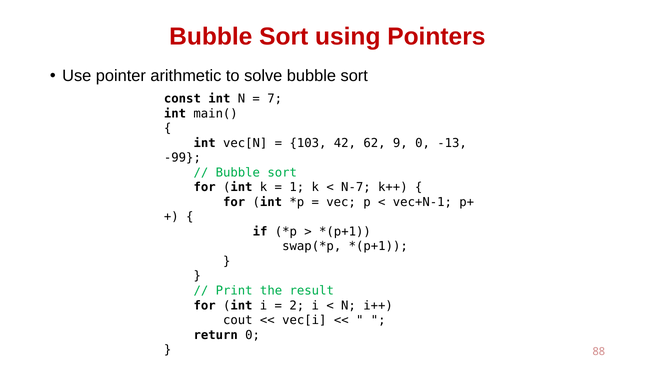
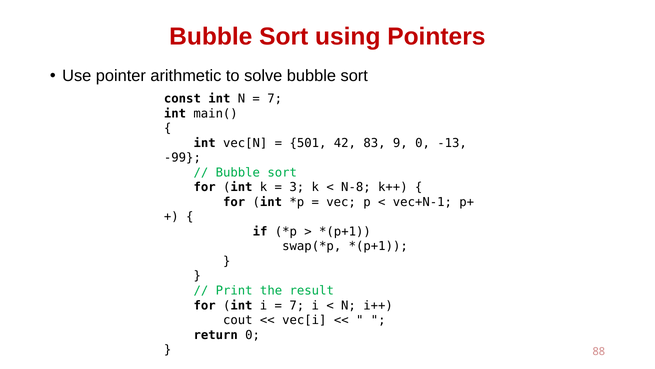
103: 103 -> 501 (308, 143)
62: 62 -> 83 (374, 143)
1: 1 -> 3 (297, 187)
N-7: N-7 -> N-8 (356, 187)
2: 2 -> 7 (297, 305)
